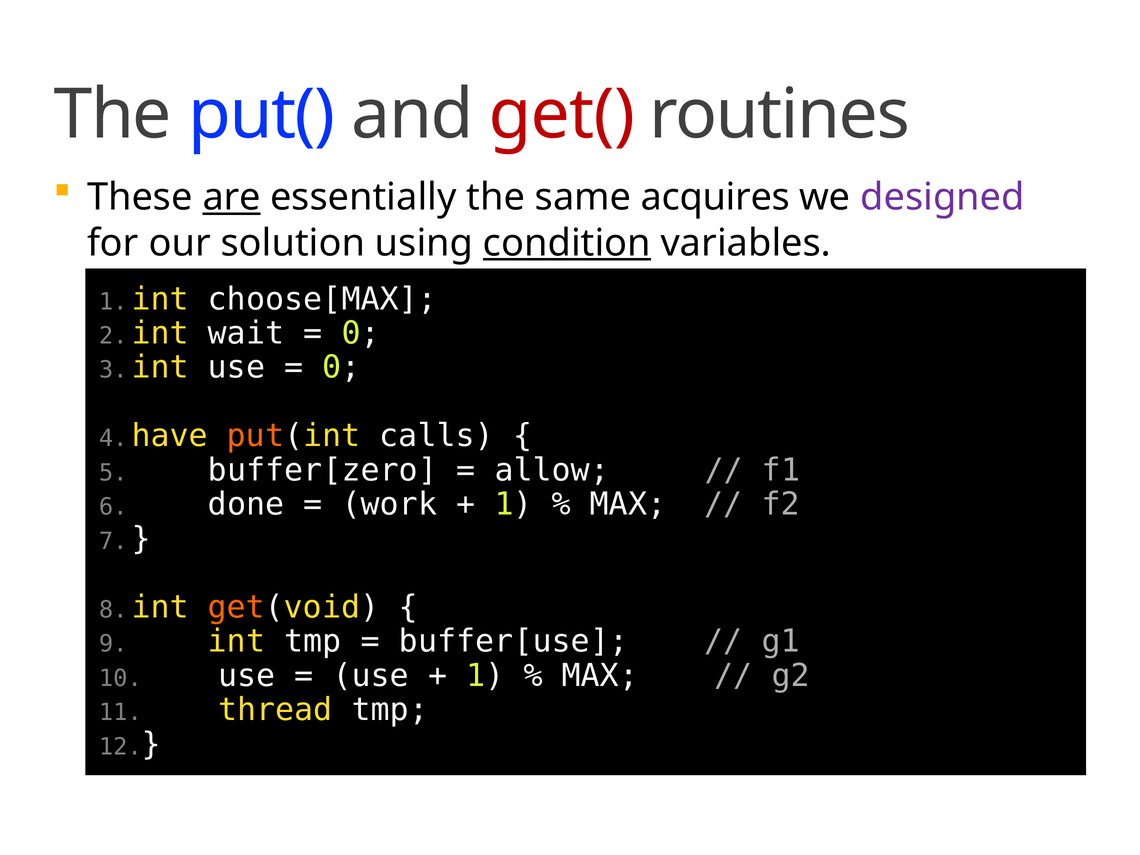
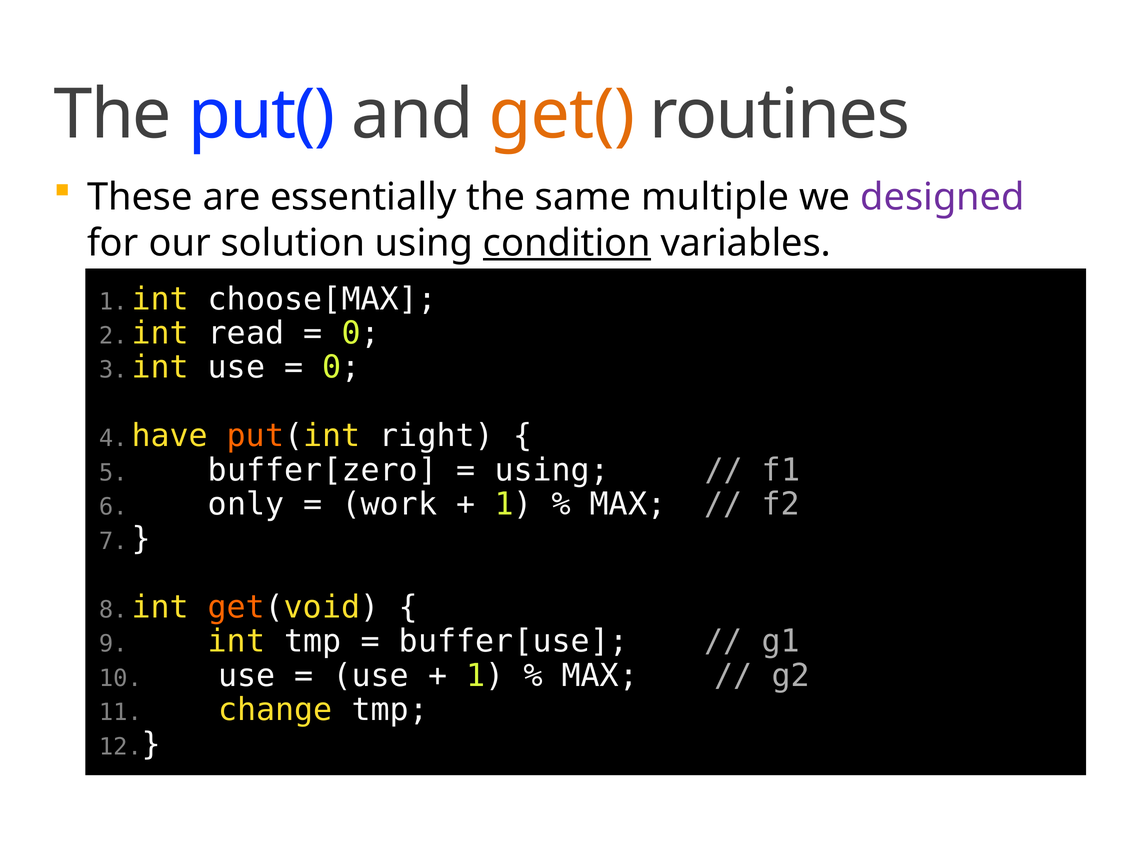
get( colour: red -> orange (562, 115)
are underline: present -> none (232, 197)
acquires: acquires -> multiple (715, 197)
wait: wait -> read (246, 333)
calls: calls -> right (437, 436)
allow: allow -> using (552, 470)
done: done -> only (246, 505)
thread: thread -> change (275, 710)
